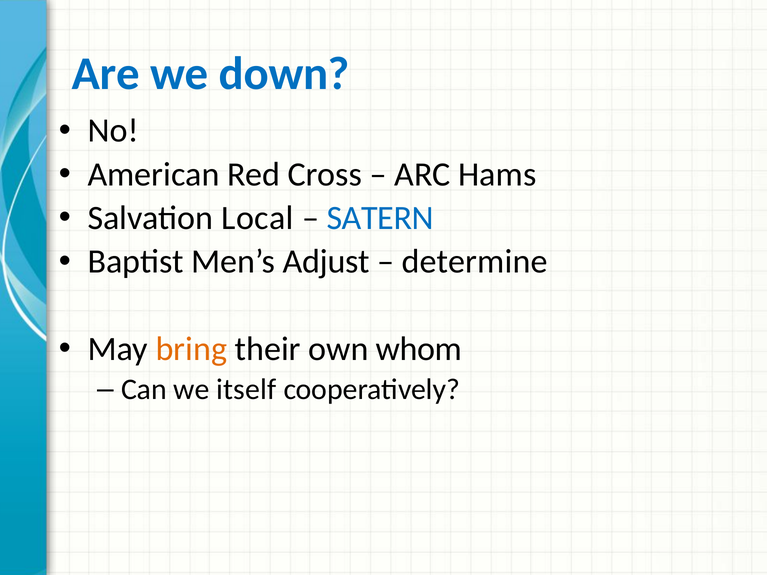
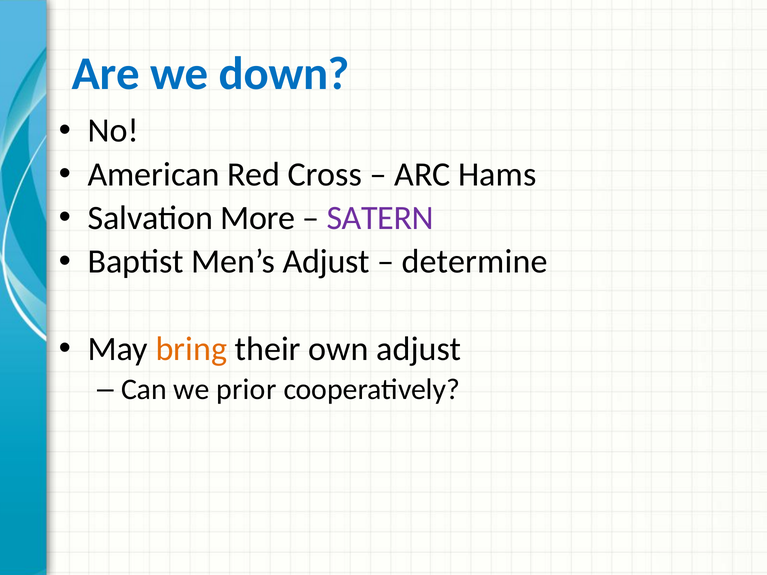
Local: Local -> More (258, 218)
SATERN colour: blue -> purple (380, 218)
own whom: whom -> adjust (419, 349)
itself: itself -> prior (246, 390)
